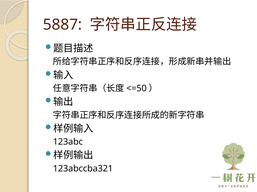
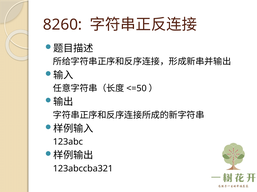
5887: 5887 -> 8260 (62, 25)
